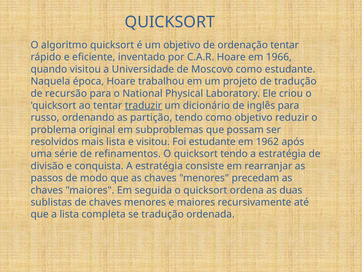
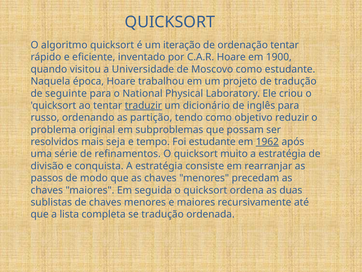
um objetivo: objetivo -> iteração (182, 45)
1966: 1966 -> 1900 (279, 57)
recursão: recursão -> seguinte (66, 93)
mais lista: lista -> seja (116, 142)
e visitou: visitou -> tempo (153, 142)
1962 underline: none -> present (267, 142)
quicksort tendo: tendo -> muito (234, 154)
